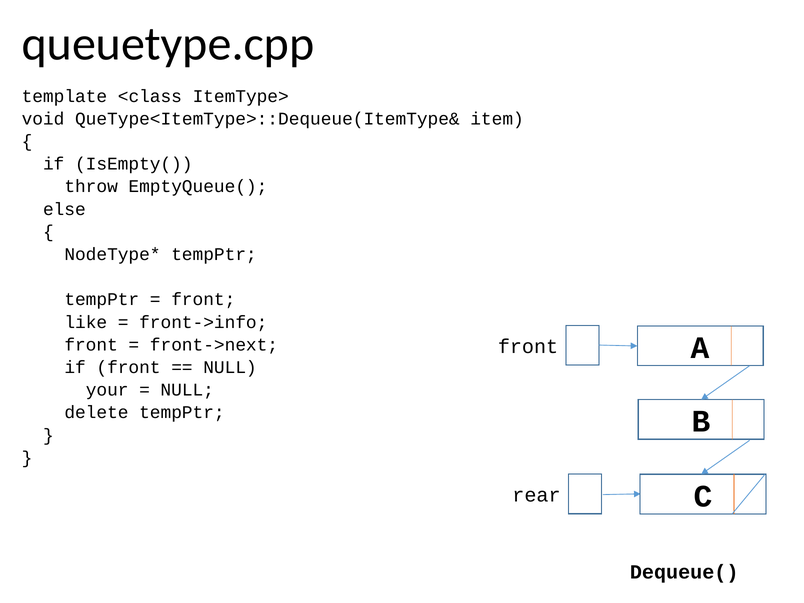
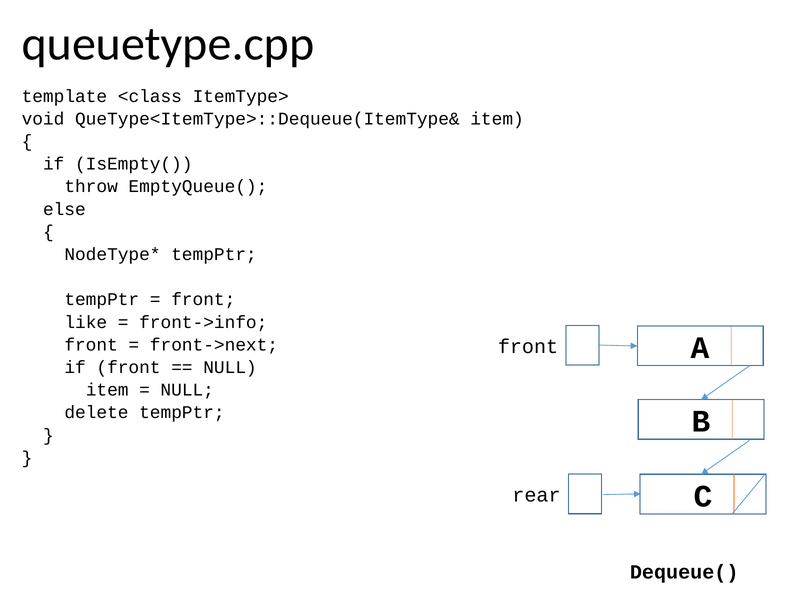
your: your -> item (107, 390)
